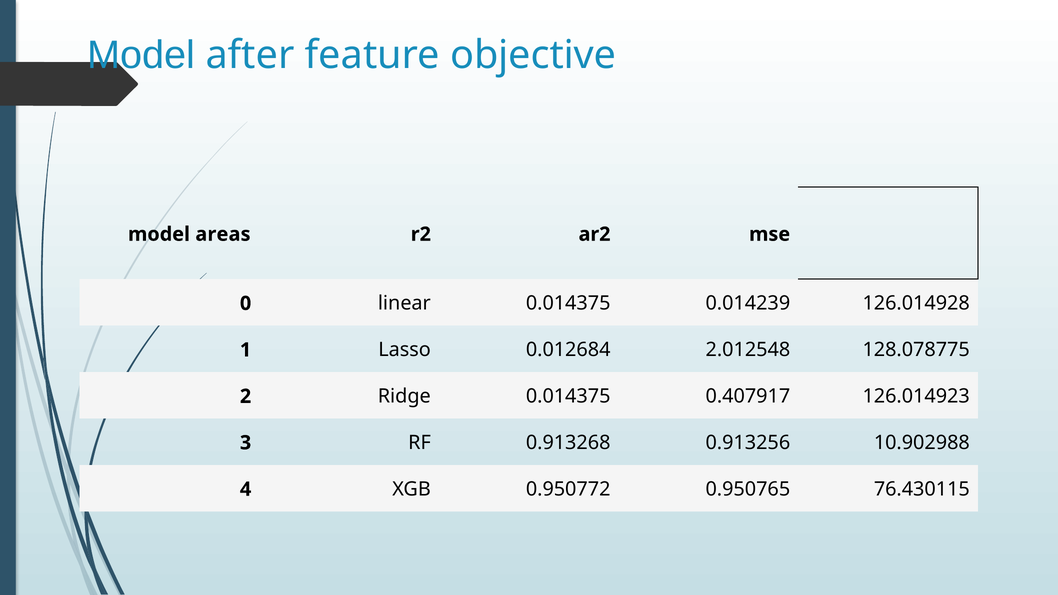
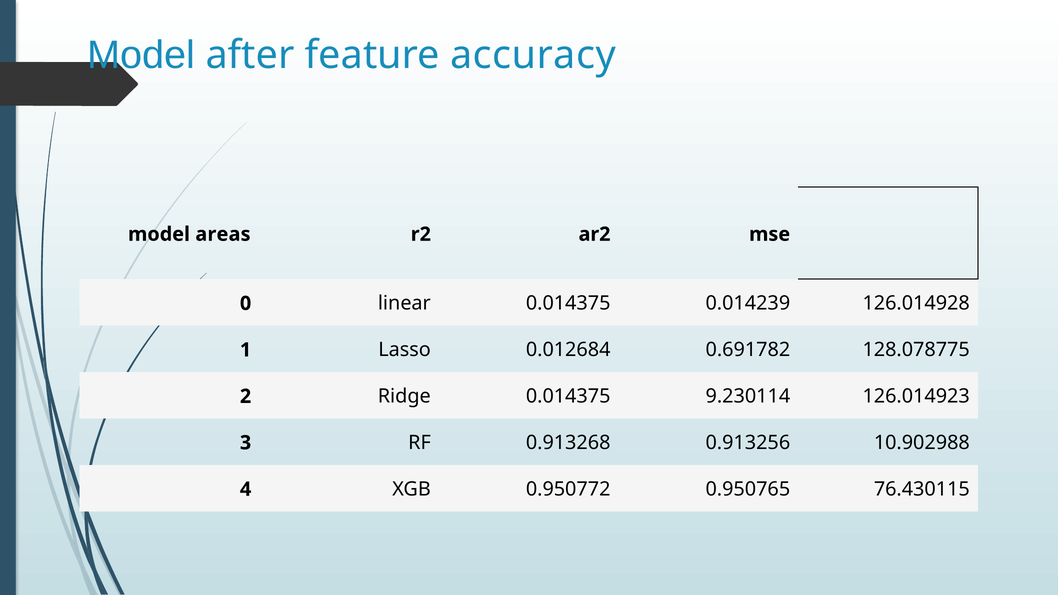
objective: objective -> accuracy (533, 55)
2.012548: 2.012548 -> 0.691782 (748, 350)
0.407917: 0.407917 -> 9.230114 (748, 396)
